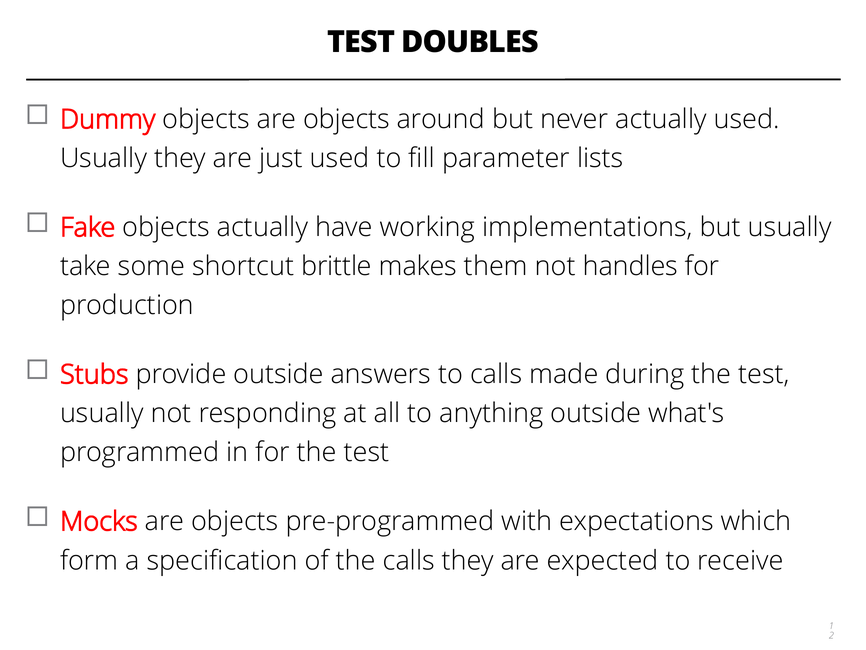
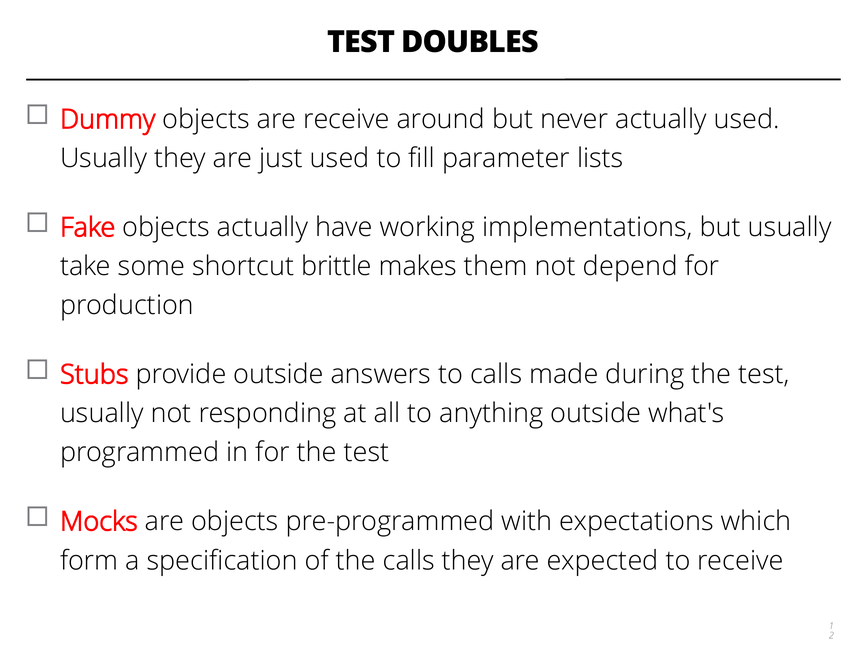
objects are objects: objects -> receive (346, 119)
handles: handles -> depend (630, 266)
